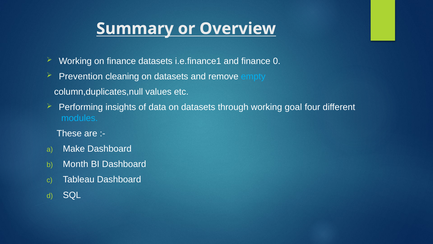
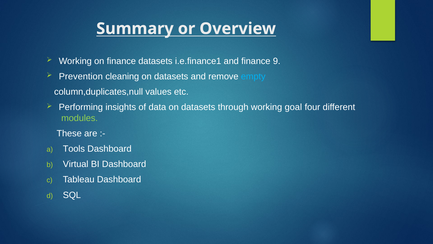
0: 0 -> 9 (277, 61)
modules colour: light blue -> light green (80, 118)
Make: Make -> Tools (74, 149)
Month: Month -> Virtual (76, 164)
